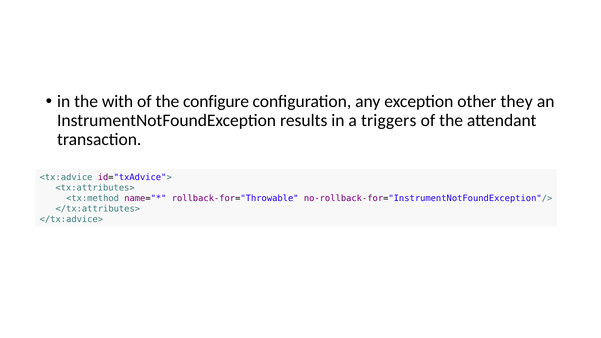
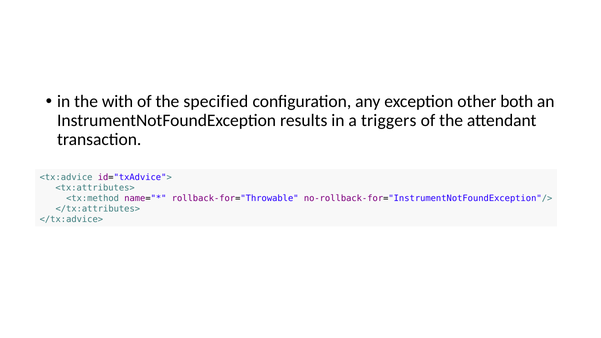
configure: configure -> specified (216, 102)
they: they -> both (517, 102)
